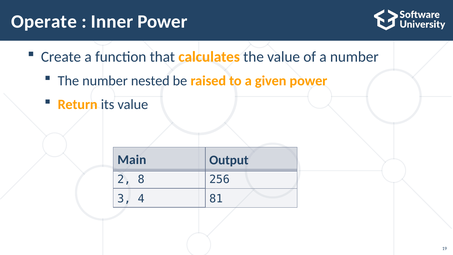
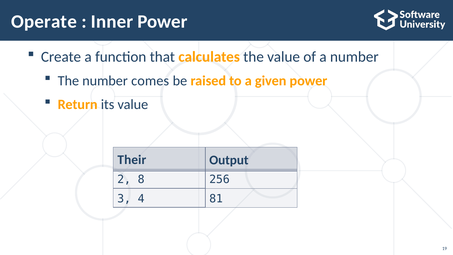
nested: nested -> comes (150, 81)
Main: Main -> Their (132, 160)
